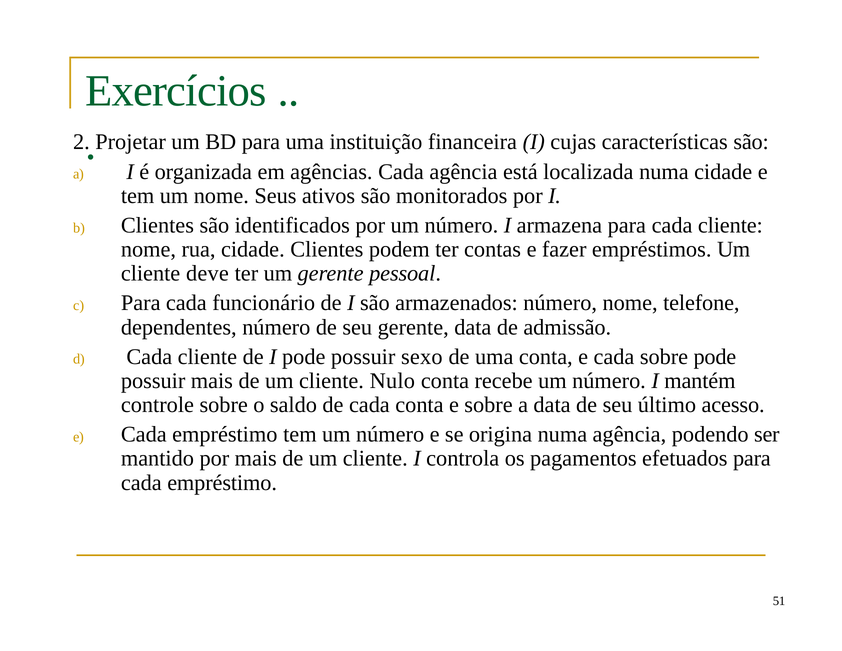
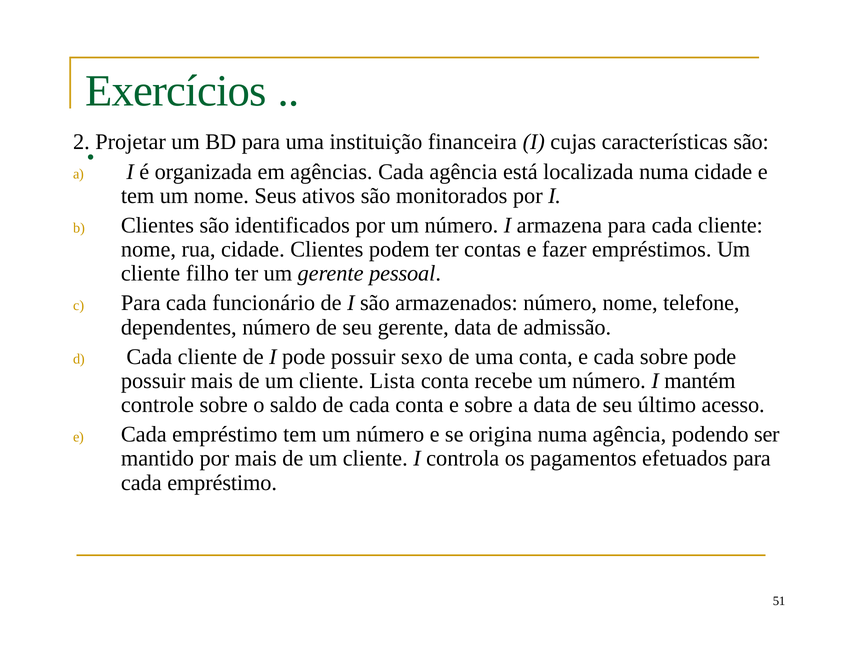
deve: deve -> filho (207, 273)
Nulo: Nulo -> Lista (392, 381)
